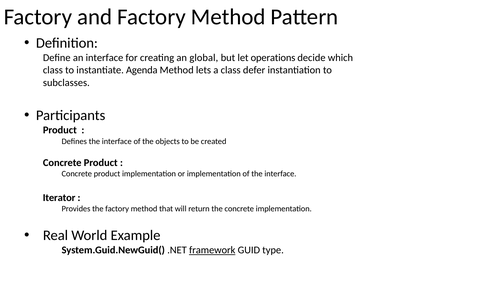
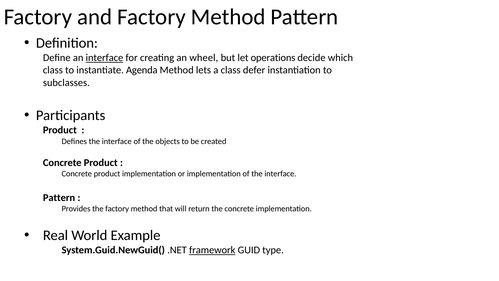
interface underline: none -> present (104, 58)
global: global -> wheel (204, 58)
Iterator: Iterator -> Pattern (59, 197)
